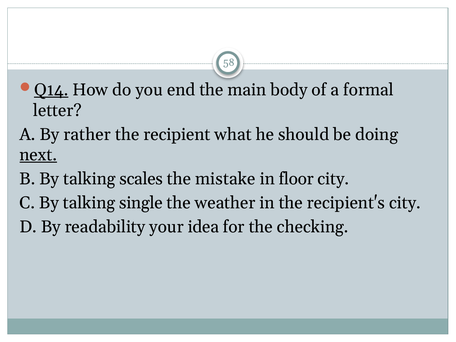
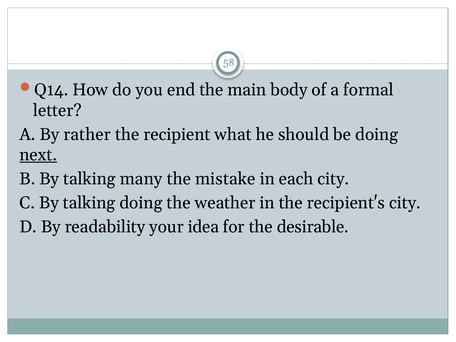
Q14 underline: present -> none (51, 90)
scales: scales -> many (141, 179)
floor: floor -> each (296, 179)
talking single: single -> doing (141, 203)
checking: checking -> desirable (313, 227)
